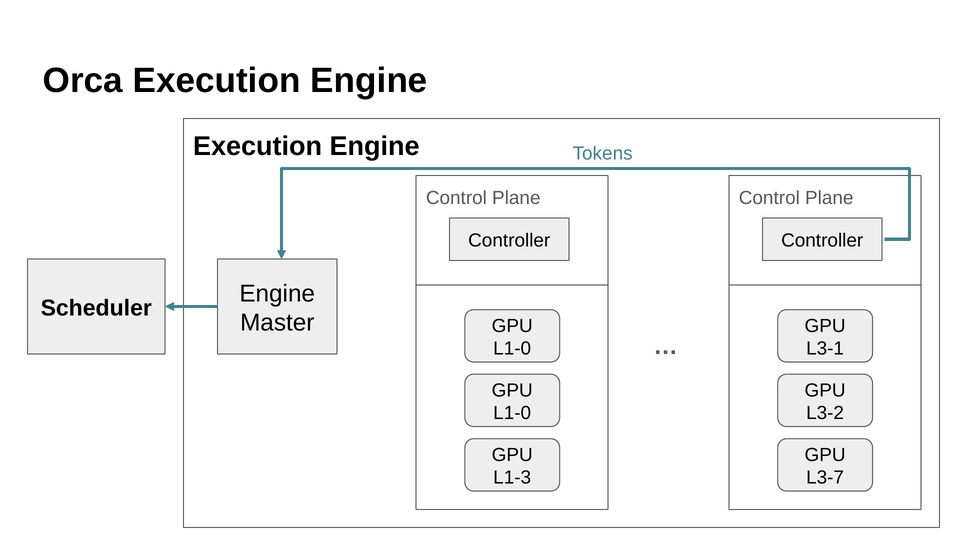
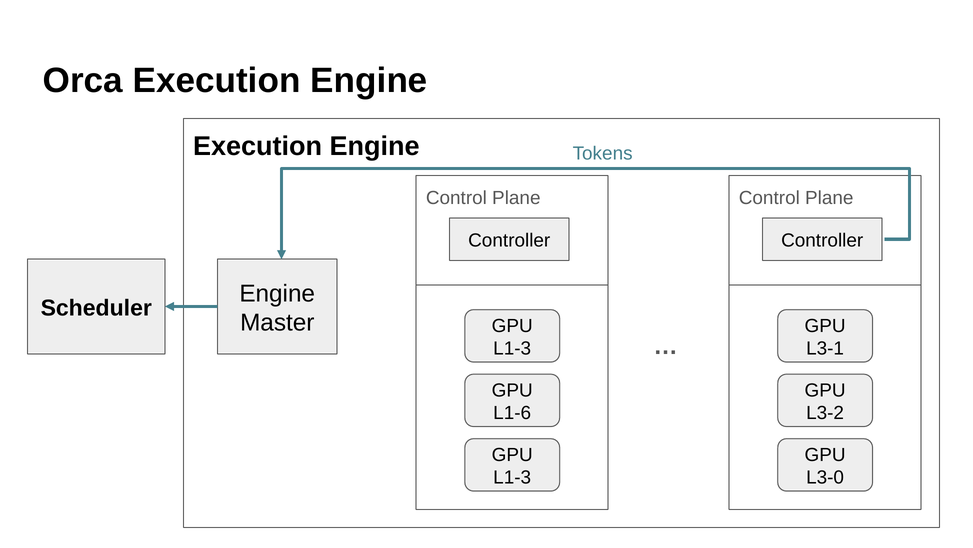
L1-0: L1-0 -> L1-3 (512, 348)
L1-0: L1-0 -> L1-6 (512, 413)
L3-7: L3-7 -> L3-0 (825, 477)
